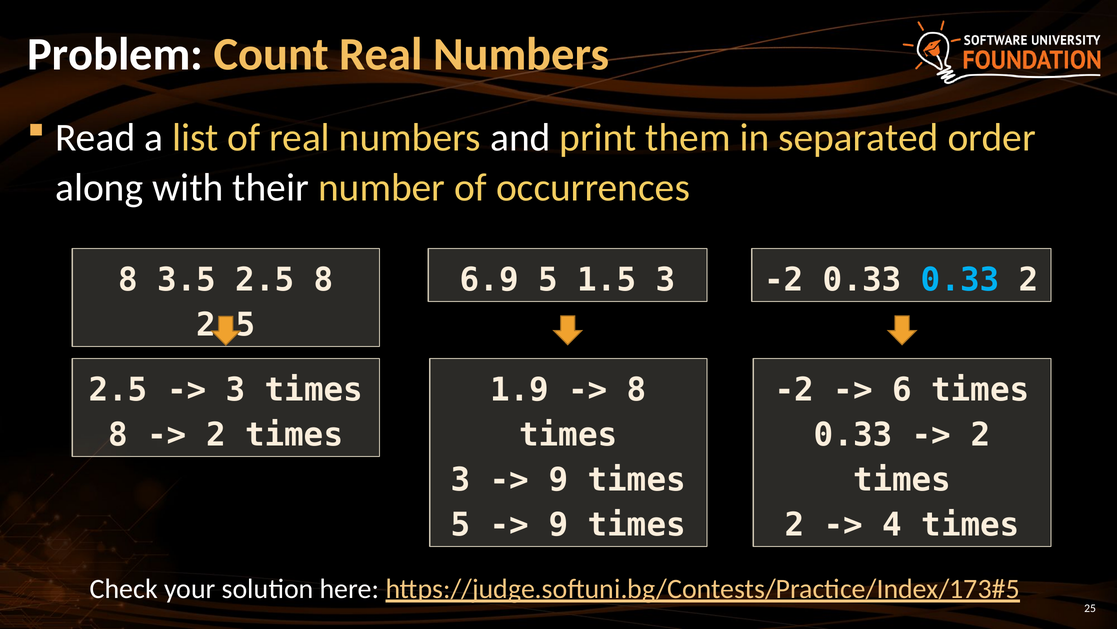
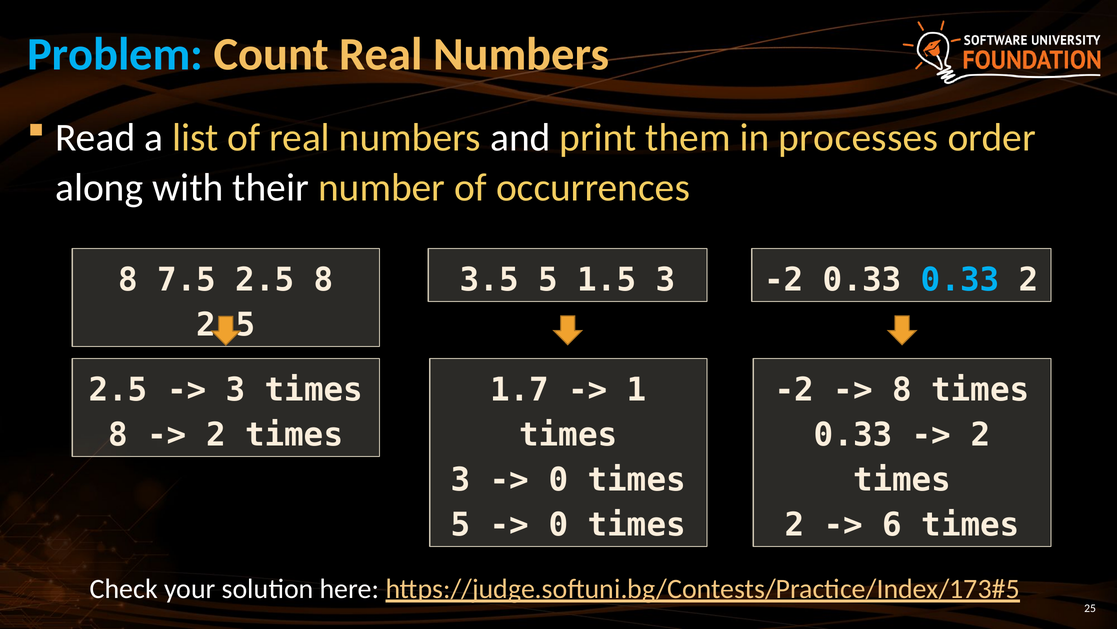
Problem colour: white -> light blue (115, 54)
separated: separated -> processes (858, 138)
3.5: 3.5 -> 7.5 (187, 280)
6.9: 6.9 -> 3.5 (489, 280)
1.9: 1.9 -> 1.7 (519, 390)
8: 8 -> 1 (637, 390)
6: 6 -> 8 (902, 390)
9: 9 -> 0 (559, 480)
9: 9 -> 0 (559, 525)
4: 4 -> 6 (892, 525)
